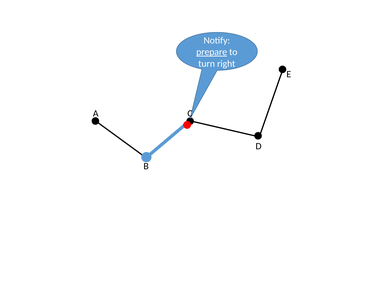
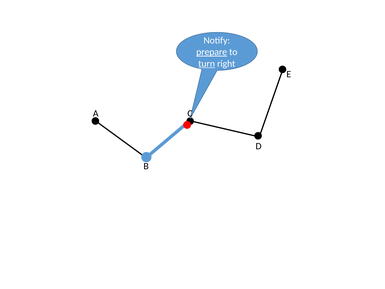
turn underline: none -> present (207, 64)
